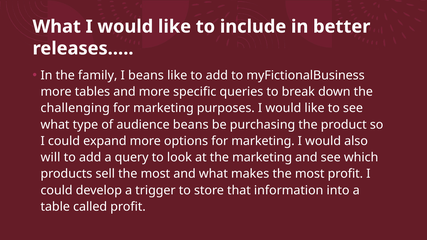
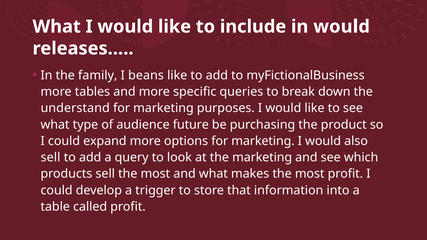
in better: better -> would (342, 27)
challenging: challenging -> understand (75, 108)
audience beans: beans -> future (191, 125)
will: will -> sell (51, 158)
